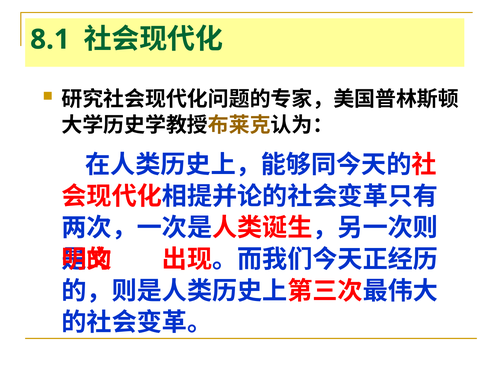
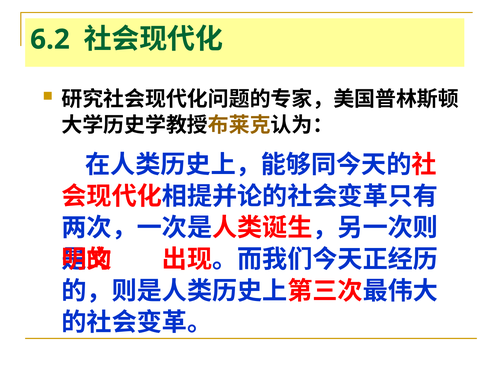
8.1: 8.1 -> 6.2 (50, 39)
